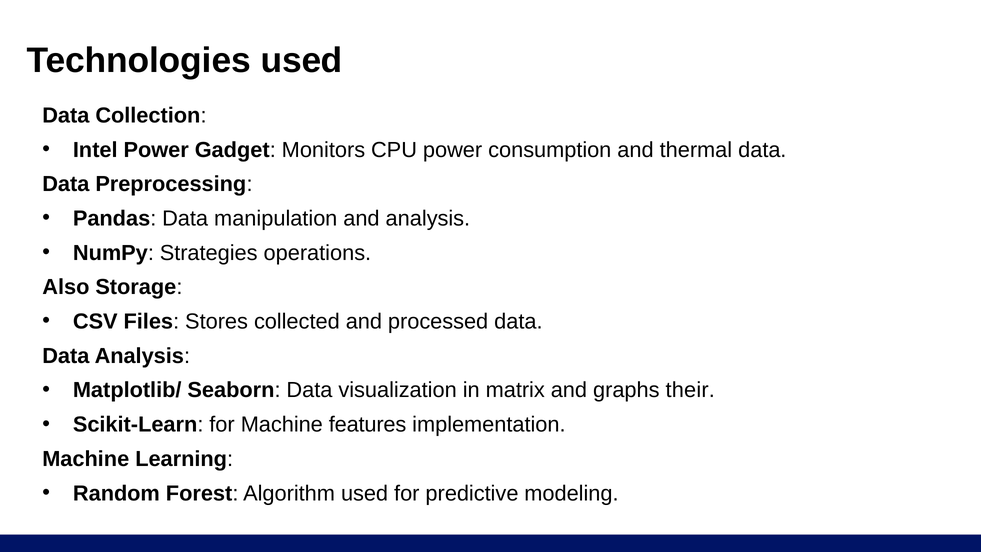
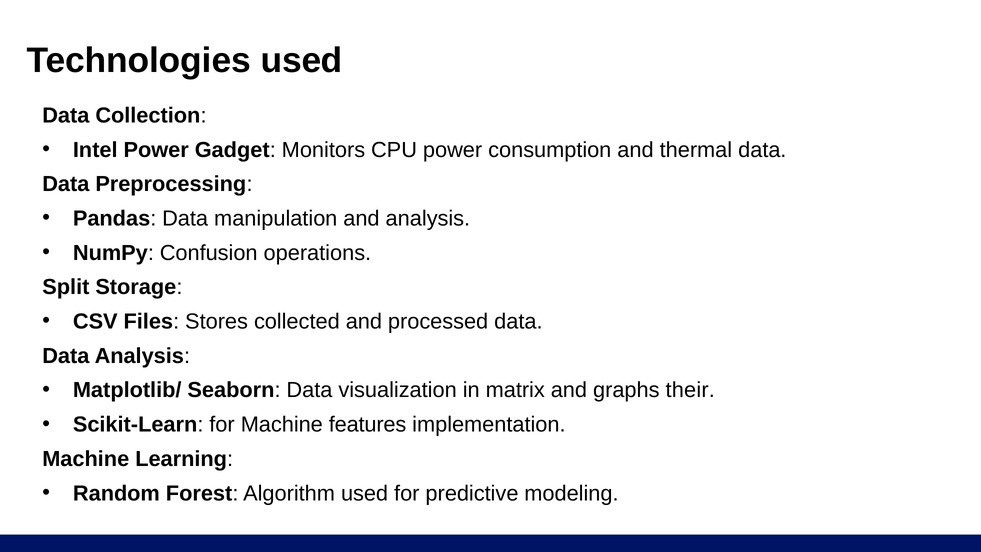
Strategies: Strategies -> Confusion (209, 253)
Also: Also -> Split (66, 287)
